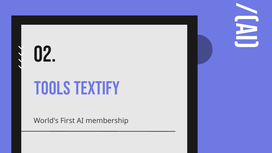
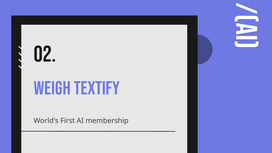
TOOLS: TOOLS -> WEIGH (52, 88)
